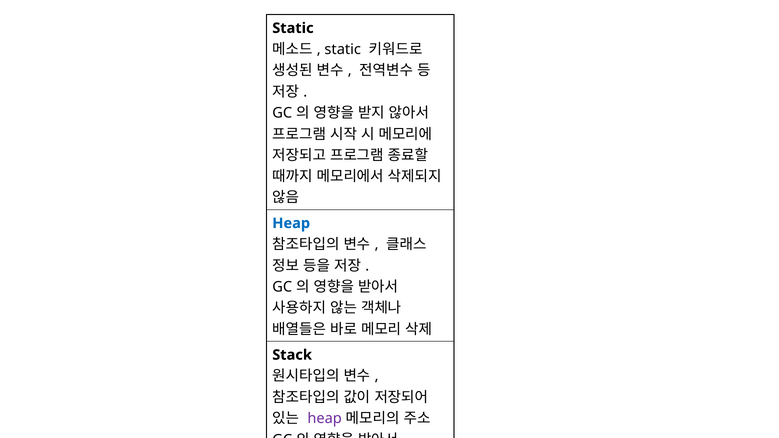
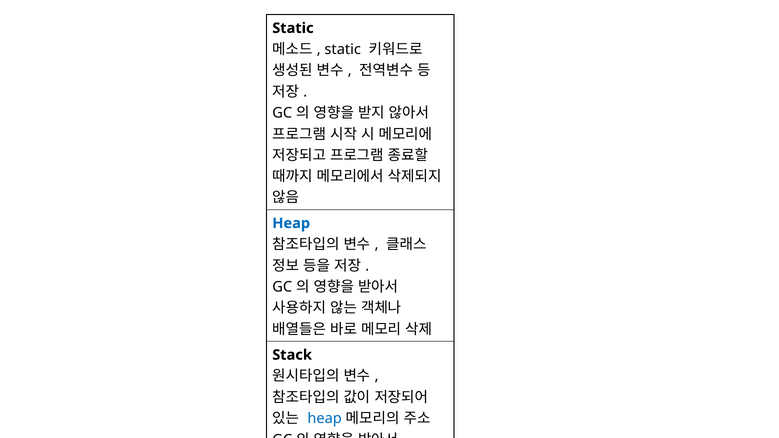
heap colour: purple -> blue (325, 419)
